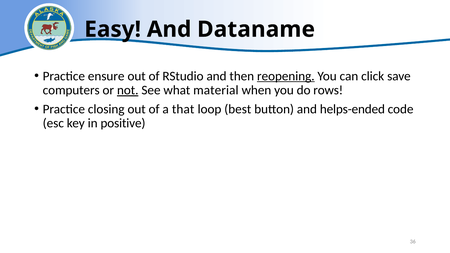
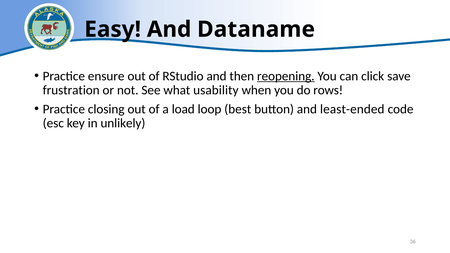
computers: computers -> frustration (71, 90)
not underline: present -> none (128, 90)
material: material -> usability (216, 90)
that: that -> load (183, 109)
helps-ended: helps-ended -> least-ended (352, 109)
positive: positive -> unlikely (123, 123)
